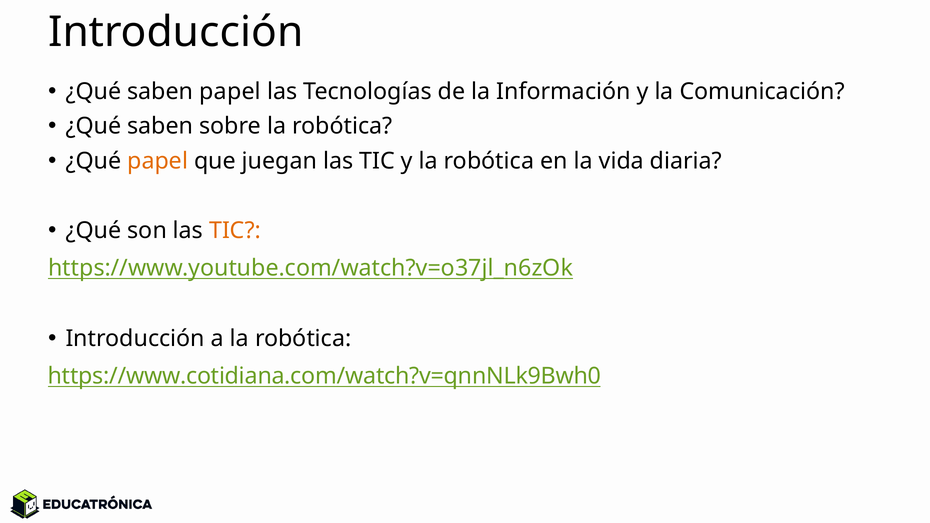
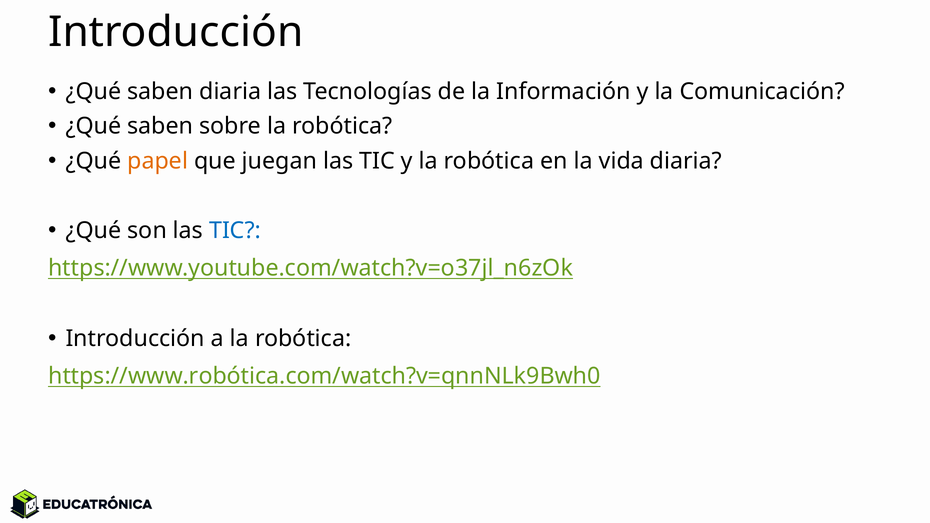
saben papel: papel -> diaria (230, 91)
TIC colour: orange -> blue (235, 231)
https://www.cotidiana.com/watch?v=qnnNLk9Bwh0: https://www.cotidiana.com/watch?v=qnnNLk9Bwh0 -> https://www.robótica.com/watch?v=qnnNLk9Bwh0 (324, 376)
